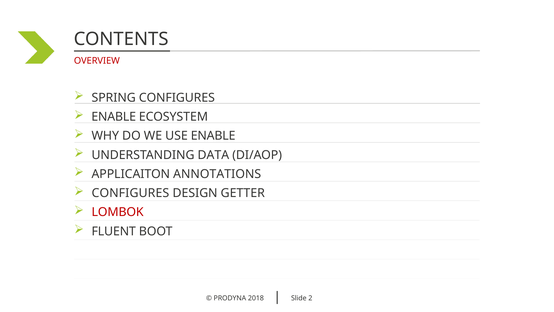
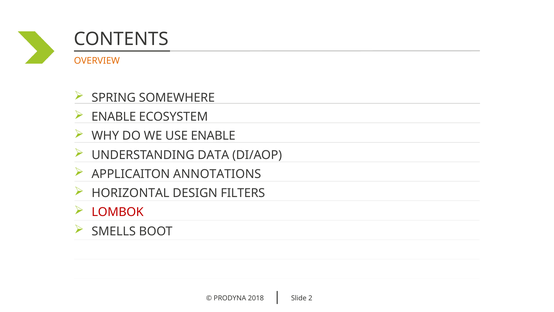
OVERVIEW colour: red -> orange (97, 61)
SPRING CONFIGURES: CONFIGURES -> SOMEWHERE (177, 98)
CONFIGURES: CONFIGURES -> HORIZONTAL (130, 193)
GETTER: GETTER -> FILTERS (243, 193)
FLUENT: FLUENT -> SMELLS (114, 231)
